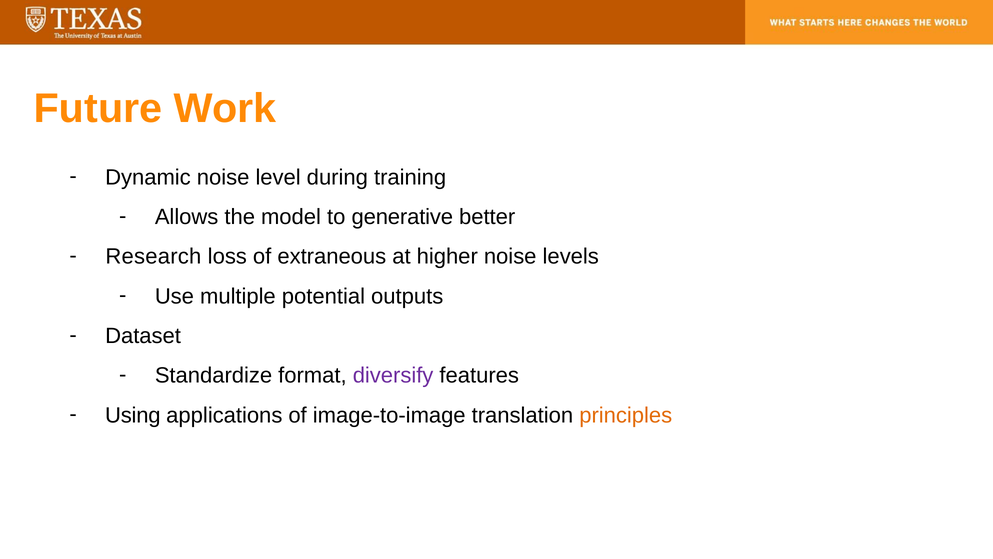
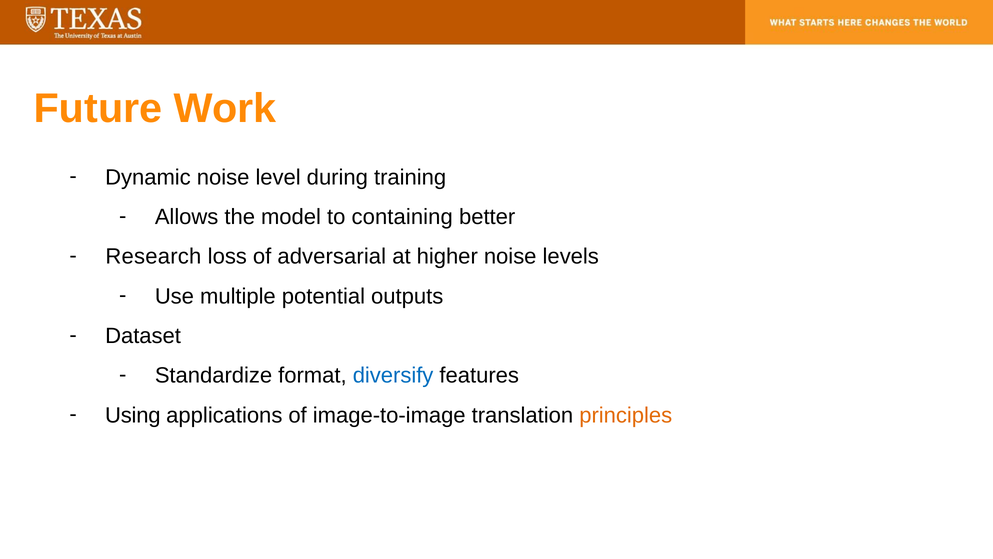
generative: generative -> containing (402, 217)
extraneous: extraneous -> adversarial (332, 256)
diversify colour: purple -> blue (393, 375)
